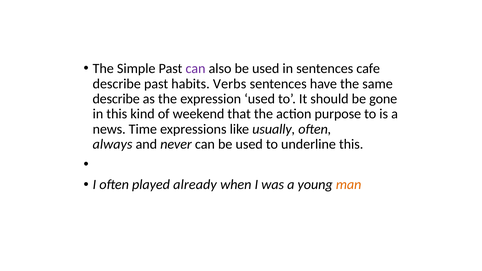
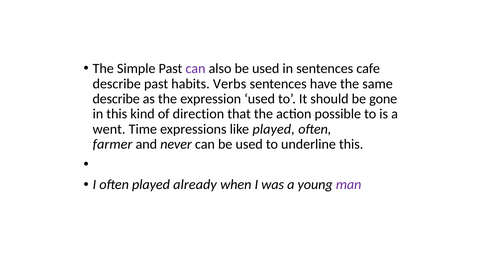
weekend: weekend -> direction (198, 114)
purpose: purpose -> possible (338, 114)
news: news -> went (109, 129)
like usually: usually -> played (274, 129)
always: always -> farmer (113, 144)
man colour: orange -> purple (349, 185)
